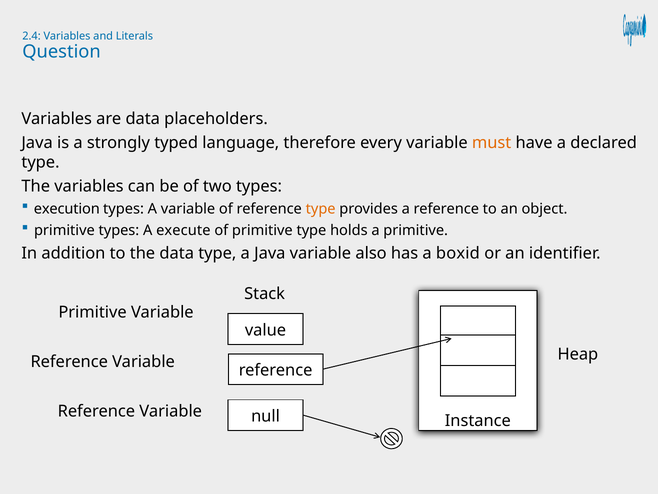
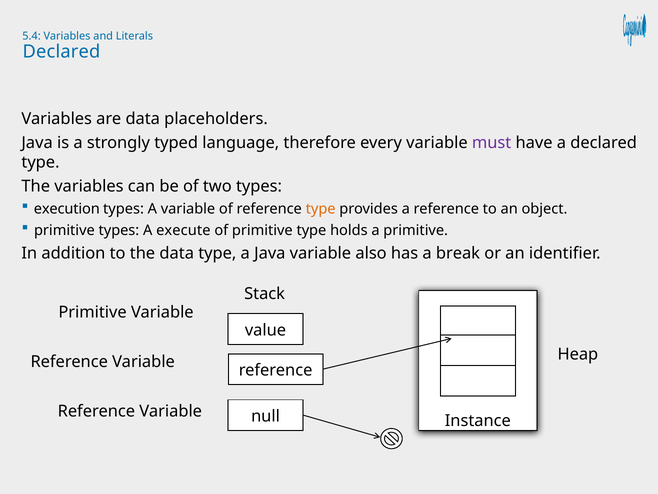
2.4: 2.4 -> 5.4 (31, 36)
Question: Question -> Declared (61, 52)
must colour: orange -> purple (492, 142)
boxid: boxid -> break (458, 253)
